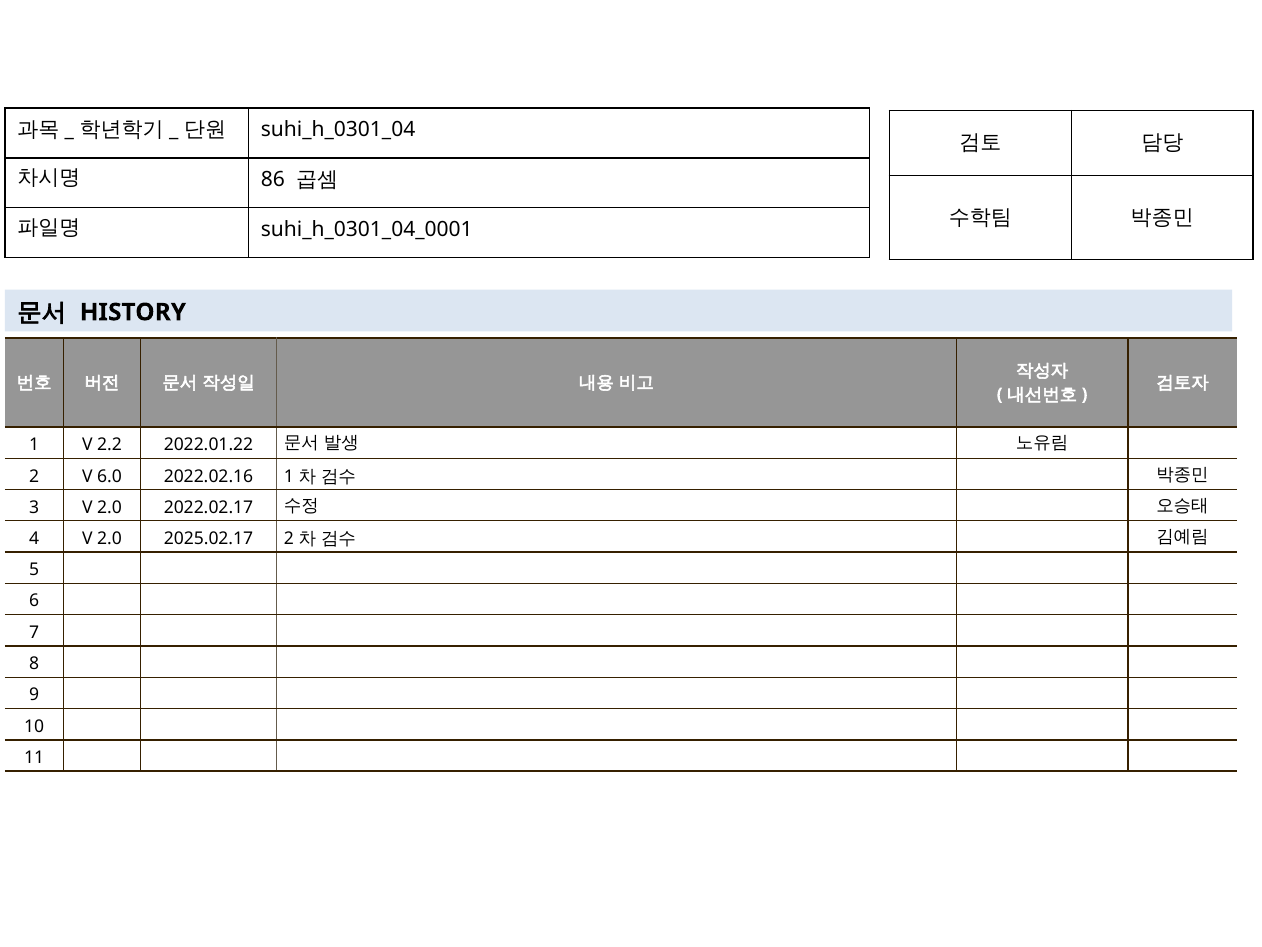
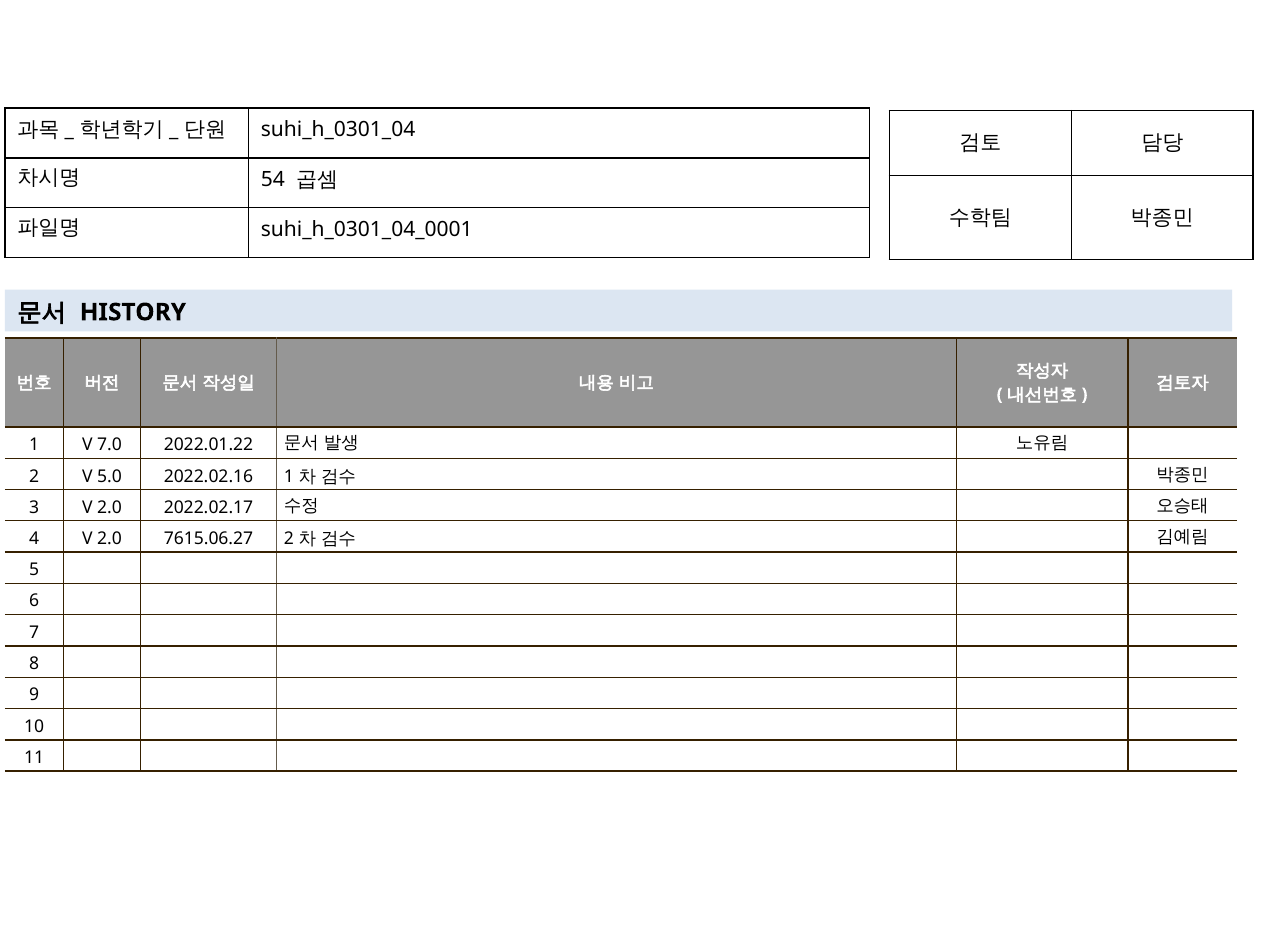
86: 86 -> 54 (273, 180)
2.2: 2.2 -> 7.0 (109, 445)
6.0: 6.0 -> 5.0 (109, 476)
2025.02.17: 2025.02.17 -> 7615.06.27 (209, 538)
